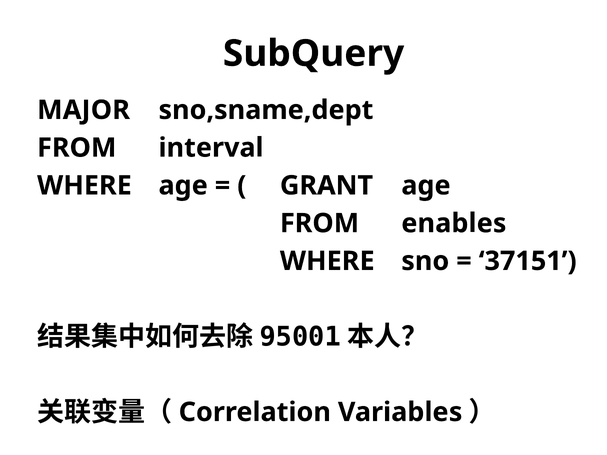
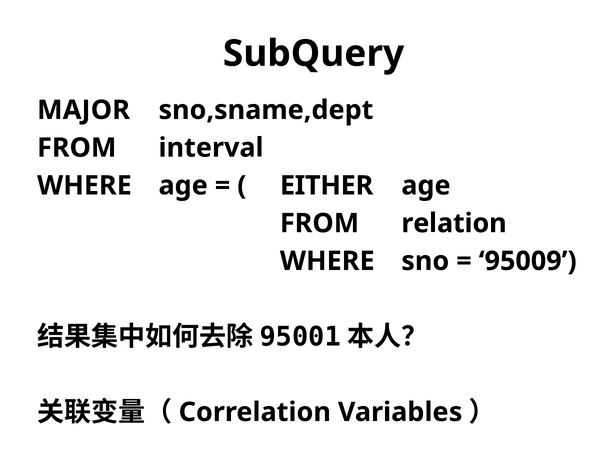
GRANT: GRANT -> EITHER (327, 186)
enables: enables -> relation (454, 223)
37151: 37151 -> 95009 (528, 261)
